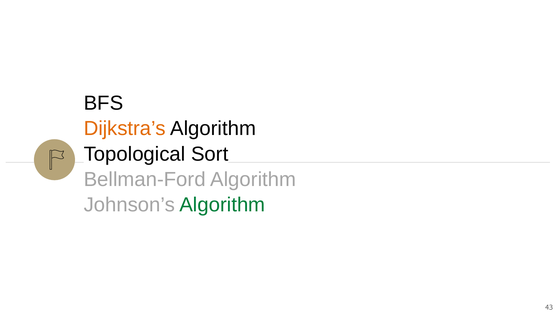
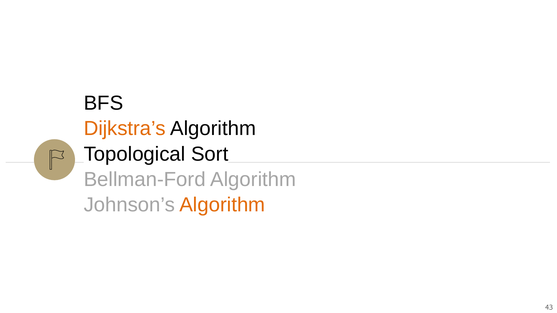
Algorithm colour: green -> orange (222, 205)
